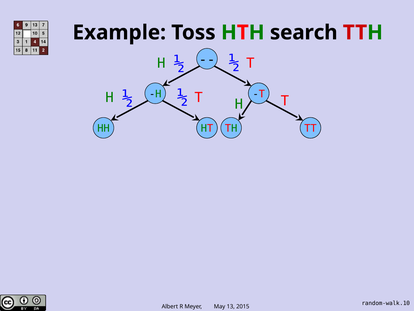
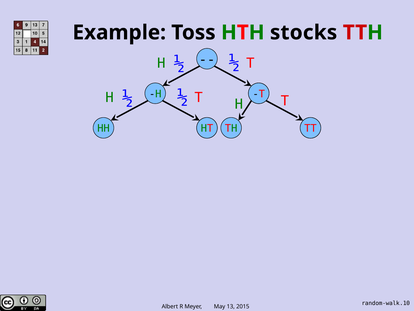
search: search -> stocks (304, 32)
